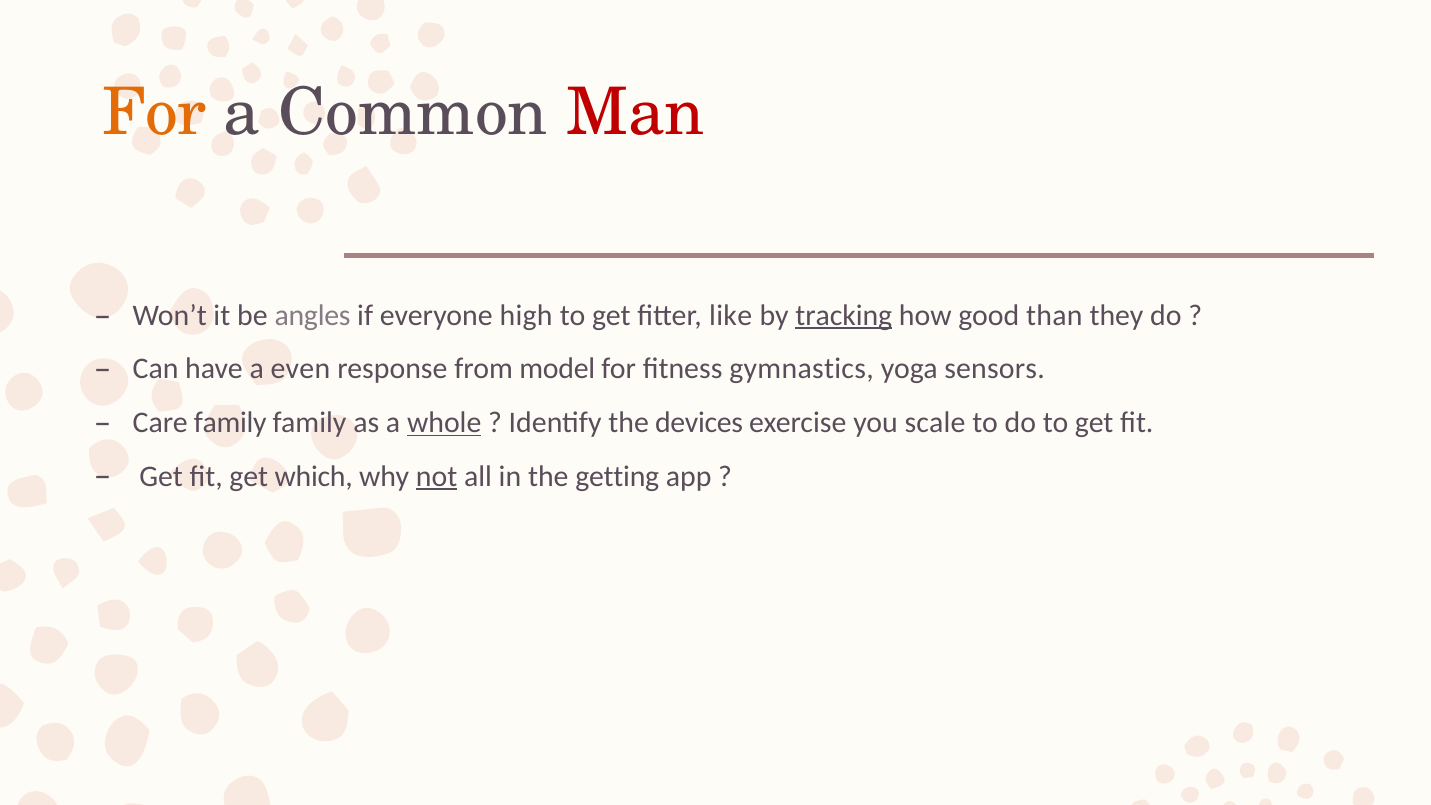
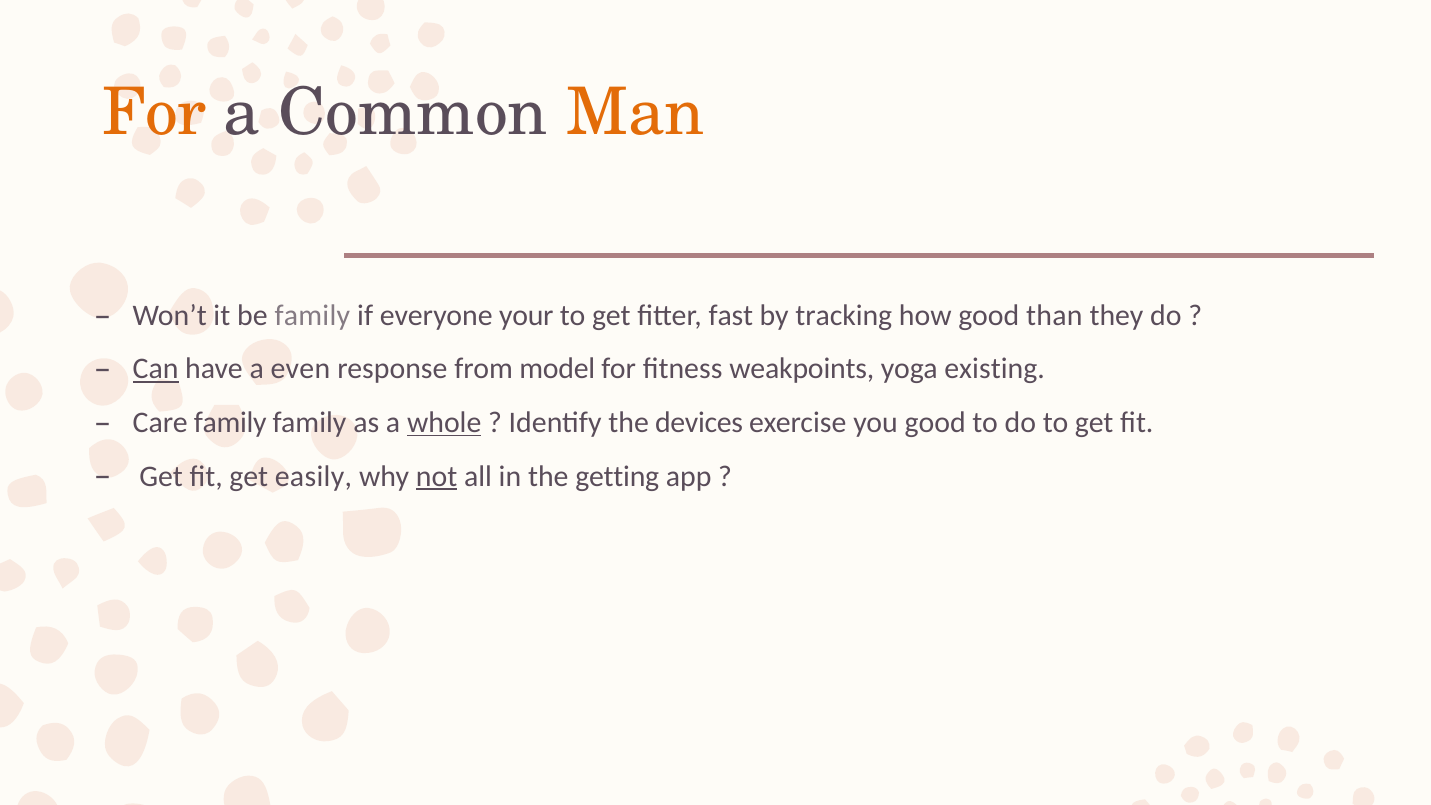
Man colour: red -> orange (635, 113)
be angles: angles -> family (312, 315)
high: high -> your (526, 315)
like: like -> fast (731, 315)
tracking underline: present -> none (844, 315)
Can underline: none -> present (156, 369)
gymnastics: gymnastics -> weakpoints (802, 369)
sensors: sensors -> existing (995, 369)
you scale: scale -> good (935, 423)
which: which -> easily (313, 476)
